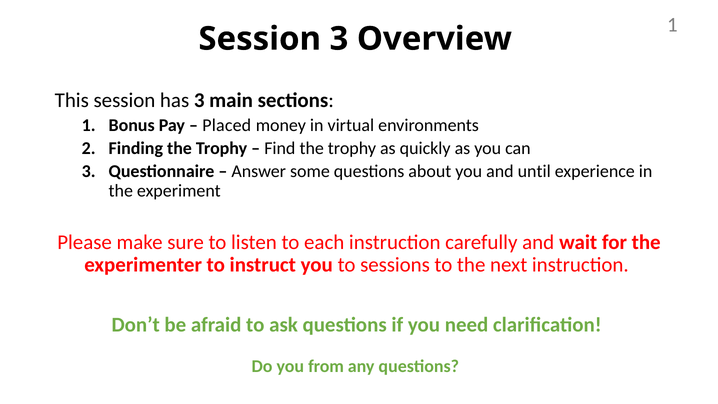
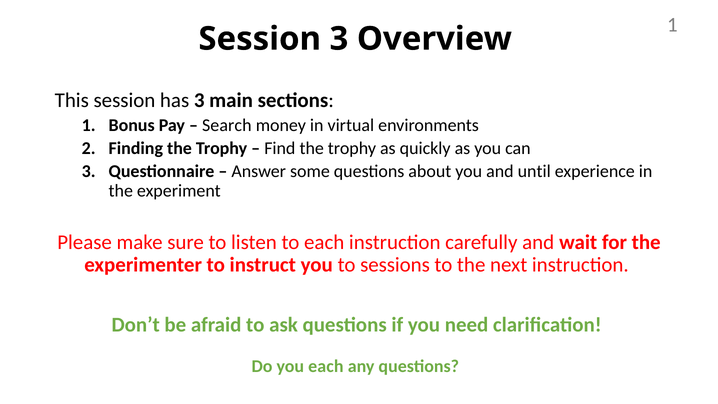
Placed: Placed -> Search (227, 125)
you from: from -> each (326, 366)
